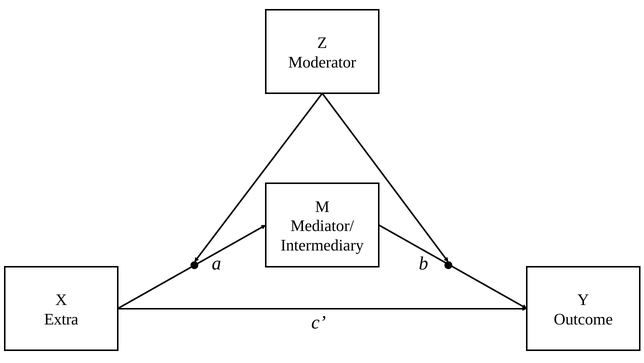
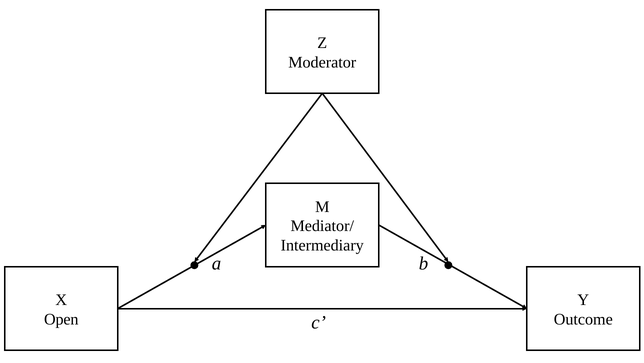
Extra: Extra -> Open (61, 319)
